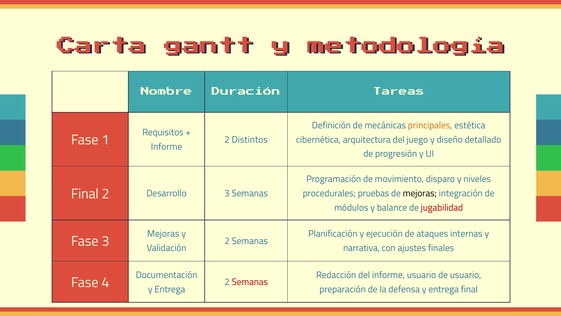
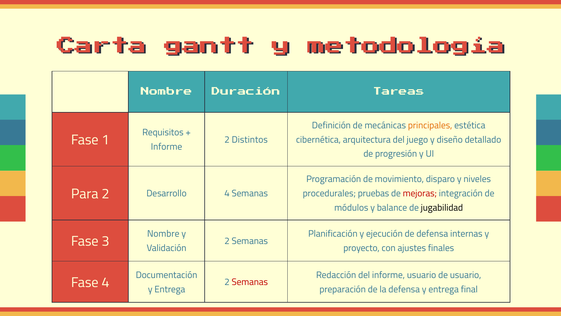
Final: Final -> Para (85, 193)
Desarrollo 3: 3 -> 4 (227, 193)
mejoras colour: black -> red (420, 193)
jugabilidad colour: red -> black (442, 207)
Mejoras: Mejoras -> Nombre (163, 234)
de ataques: ataques -> defensa (432, 234)
narrativa: narrativa -> proyecto (361, 248)
